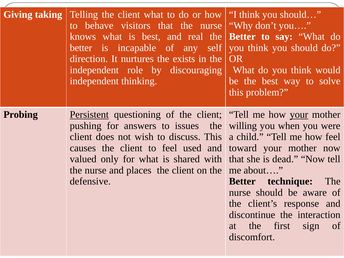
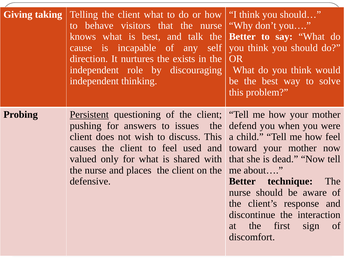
real: real -> talk (196, 37)
better: better -> cause (81, 48)
your underline: present -> none (299, 115)
willing: willing -> defend (243, 126)
